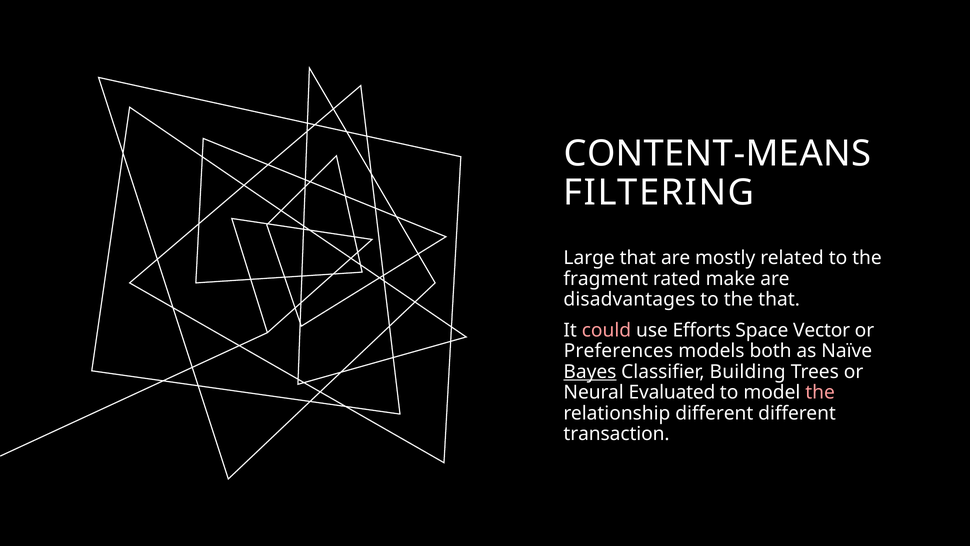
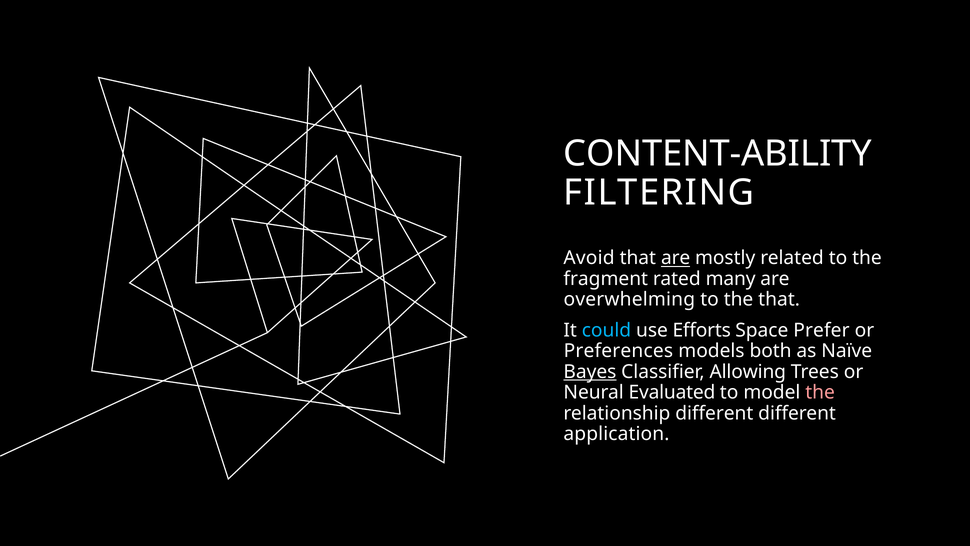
CONTENT-MEANS: CONTENT-MEANS -> CONTENT-ABILITY (718, 153)
Large: Large -> Avoid (589, 258)
are underline: none -> present (676, 258)
make: make -> many (731, 279)
disadvantages: disadvantages -> overwhelming (629, 299)
could colour: pink -> light blue (606, 330)
Vector: Vector -> Prefer (821, 330)
Building: Building -> Allowing (748, 372)
transaction: transaction -> application (616, 434)
